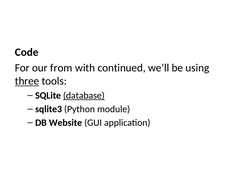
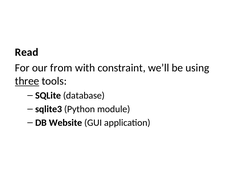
Code: Code -> Read (27, 52)
continued: continued -> constraint (122, 68)
database underline: present -> none (84, 95)
